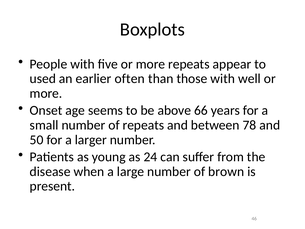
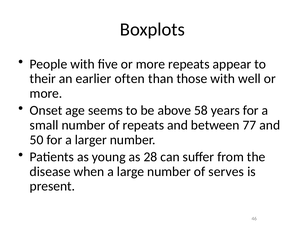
used: used -> their (43, 79)
66: 66 -> 58 (201, 110)
78: 78 -> 77 (249, 125)
24: 24 -> 28 (150, 157)
brown: brown -> serves (226, 171)
